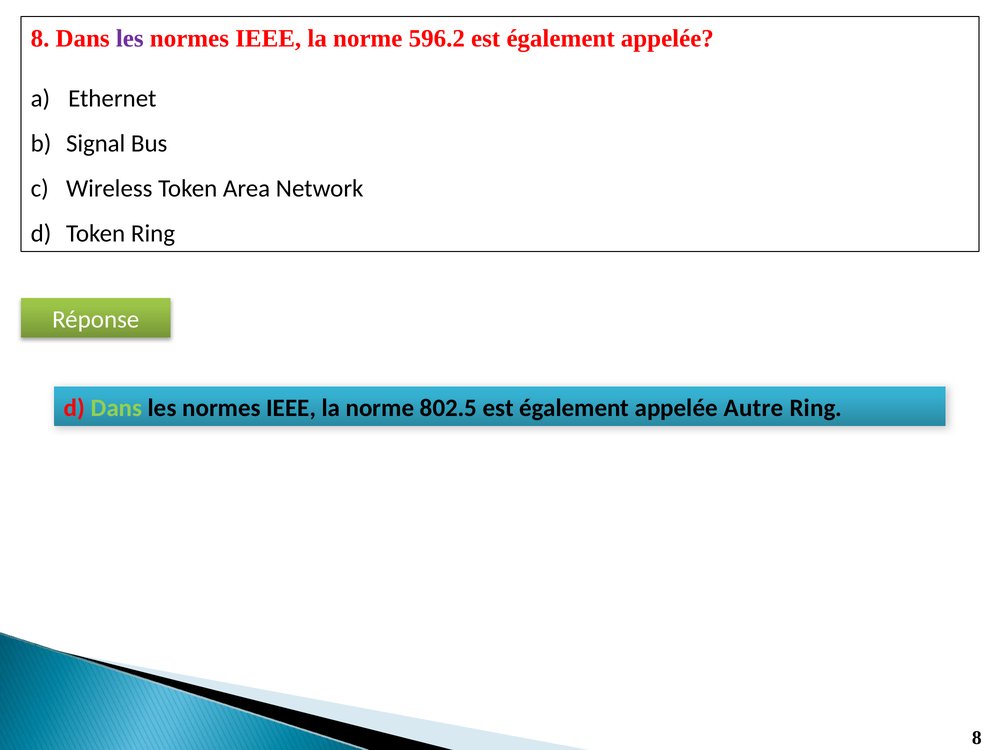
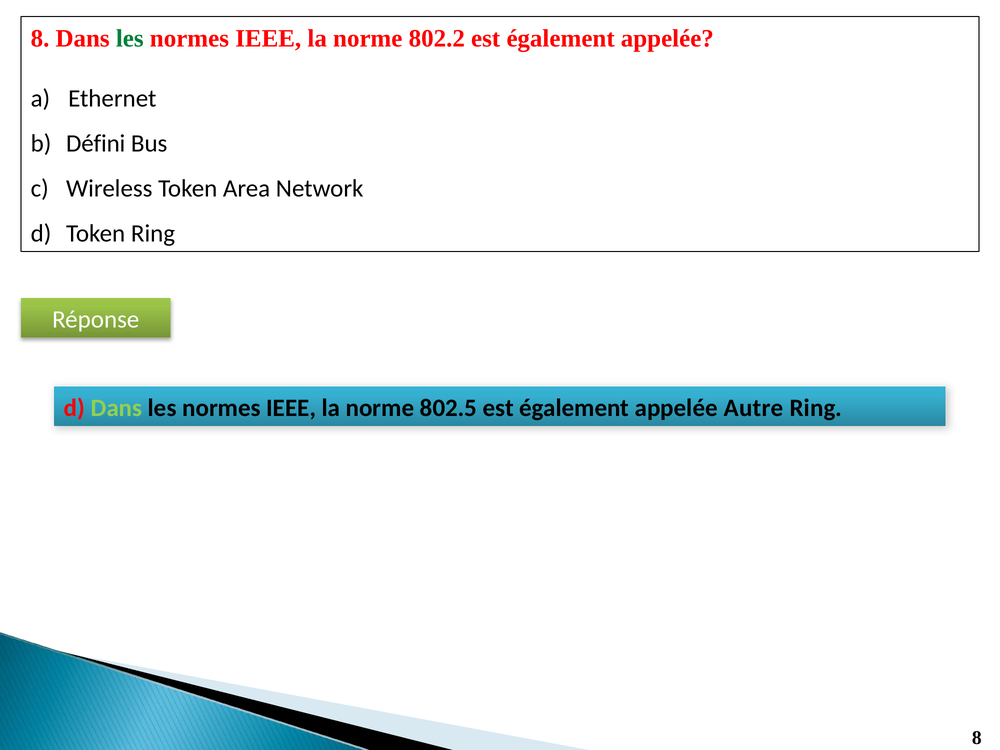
les colour: purple -> green (130, 38)
596.2: 596.2 -> 802.2 (437, 38)
Signal: Signal -> Défini (96, 143)
